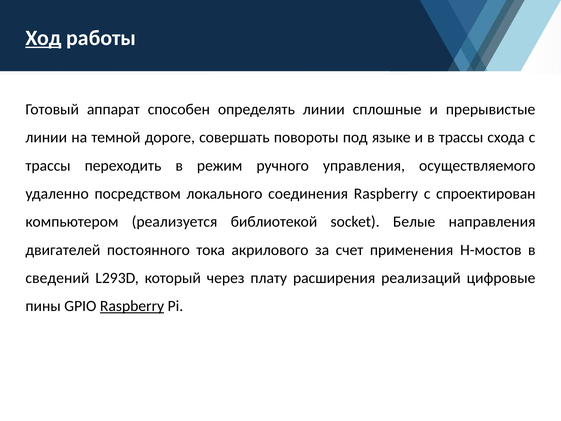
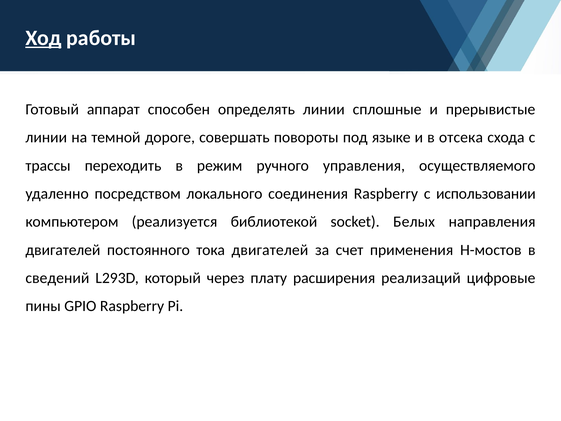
в трассы: трассы -> отсека (461, 137)
спроектирован: спроектирован -> использовании (486, 194)
Белые: Белые -> Белых (414, 222)
тока акрилового: акрилового -> двигателей (270, 250)
Raspberry underline: present -> none (132, 306)
